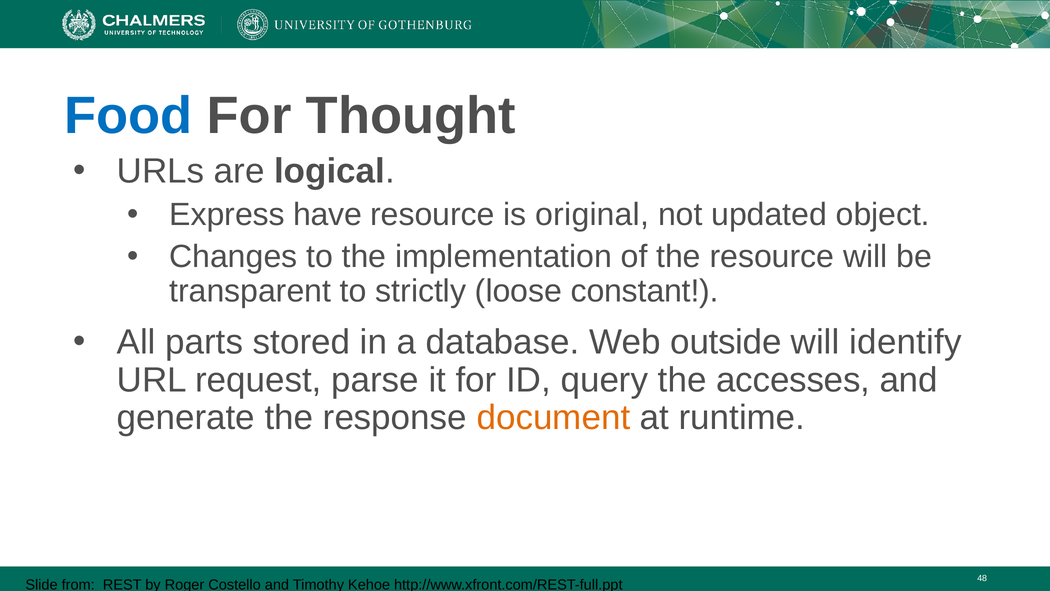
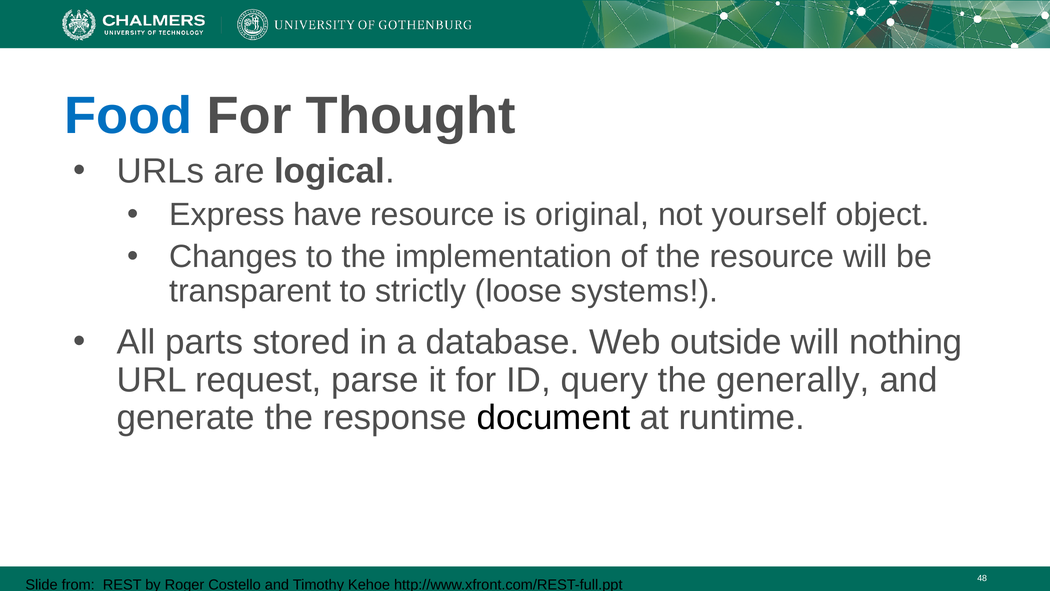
updated: updated -> yourself (769, 215)
constant: constant -> systems (645, 291)
identify: identify -> nothing (906, 342)
accesses: accesses -> generally (793, 380)
document colour: orange -> black (553, 418)
